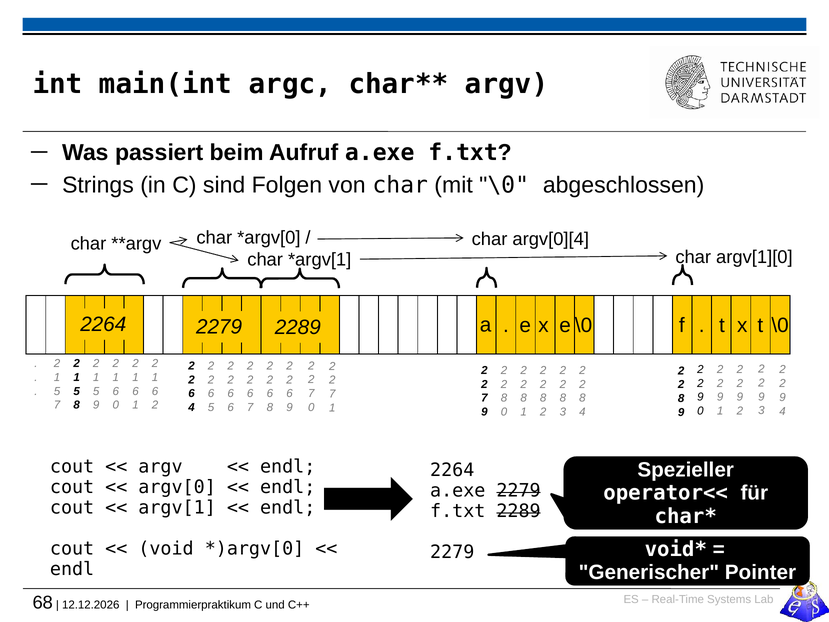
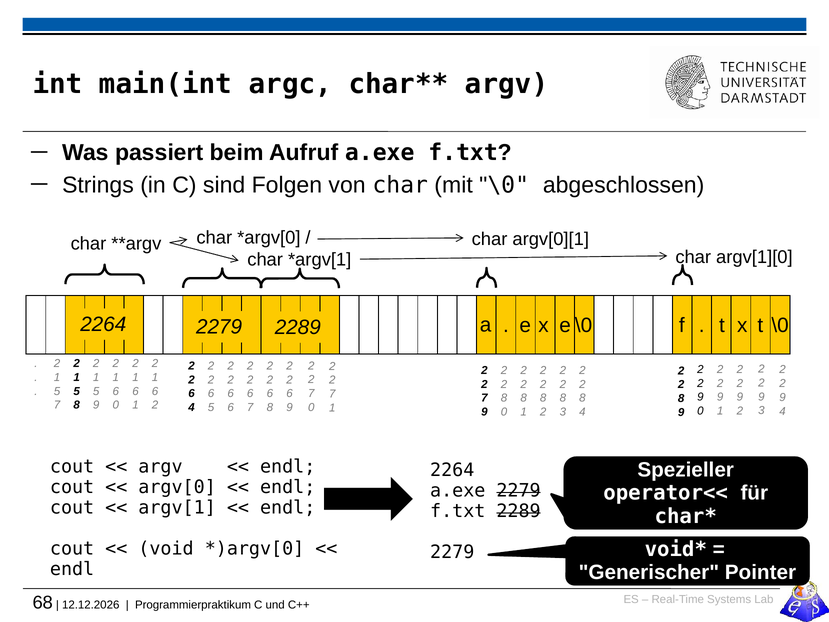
argv[0][4: argv[0][4 -> argv[0][1 (551, 239)
